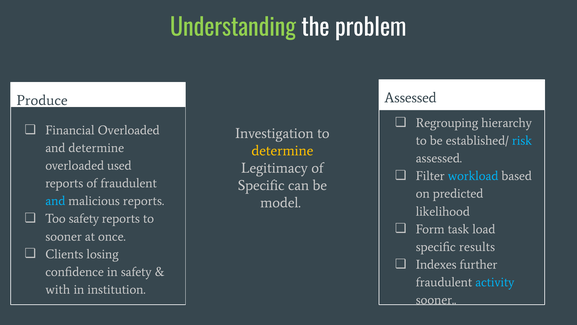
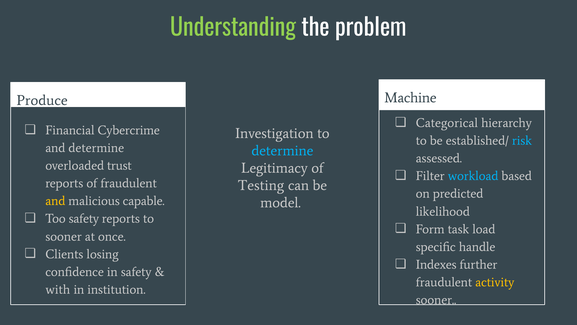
Assessed: Assessed -> Machine (410, 98)
Regrouping: Regrouping -> Categorical (447, 123)
Financial Overloaded: Overloaded -> Cybercrime (129, 130)
determine colour: yellow -> light blue (282, 151)
used: used -> trust (119, 165)
Specific: Specific -> Testing (261, 185)
and colour: light blue -> yellow (55, 201)
malicious reports: reports -> capable (144, 201)
results: results -> handle (477, 247)
activity colour: light blue -> yellow (495, 282)
